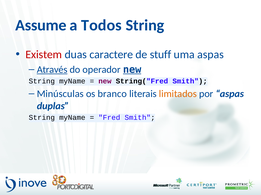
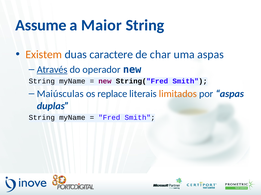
Todos: Todos -> Maior (101, 25)
Existem colour: red -> orange (44, 55)
stuff: stuff -> char (160, 55)
new underline: present -> none (132, 70)
Minúsculas: Minúsculas -> Maiúsculas (60, 94)
branco: branco -> replace (112, 94)
